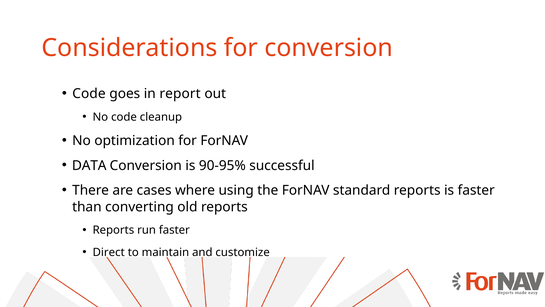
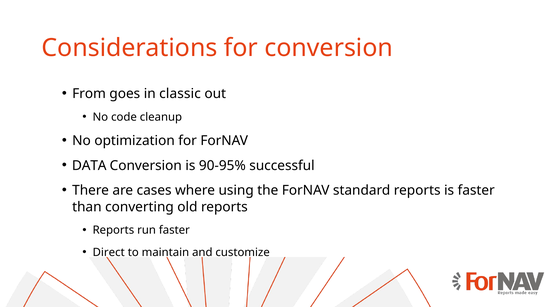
Code: Code -> From (89, 93)
report: report -> classic (180, 93)
